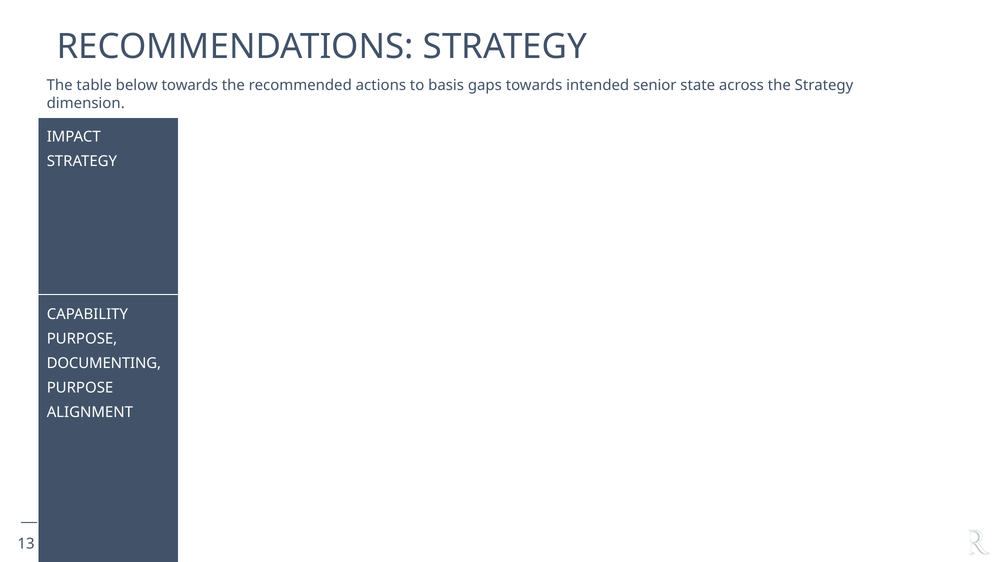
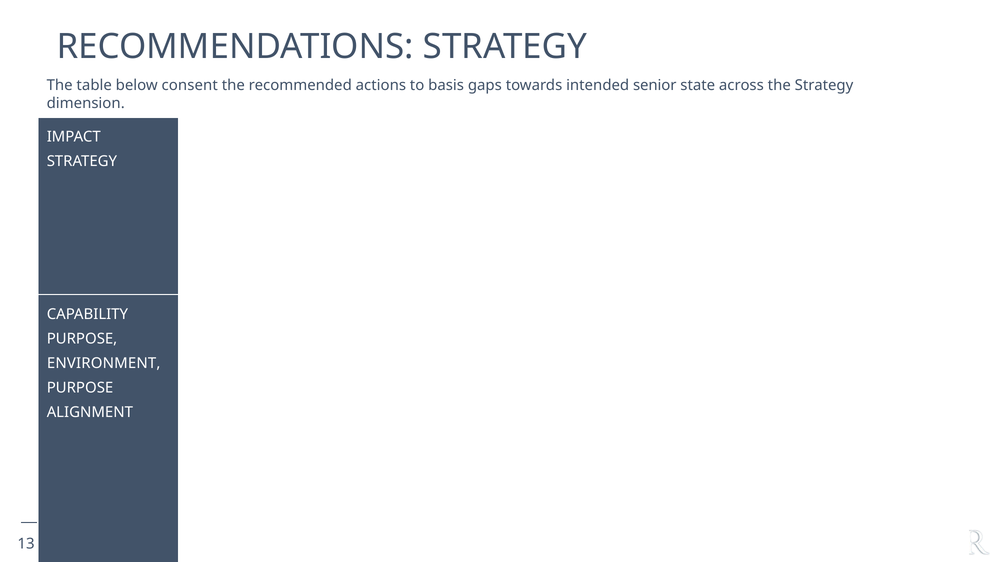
below towards: towards -> consent (190, 85)
DOCUMENTING: DOCUMENTING -> ENVIRONMENT (104, 363)
